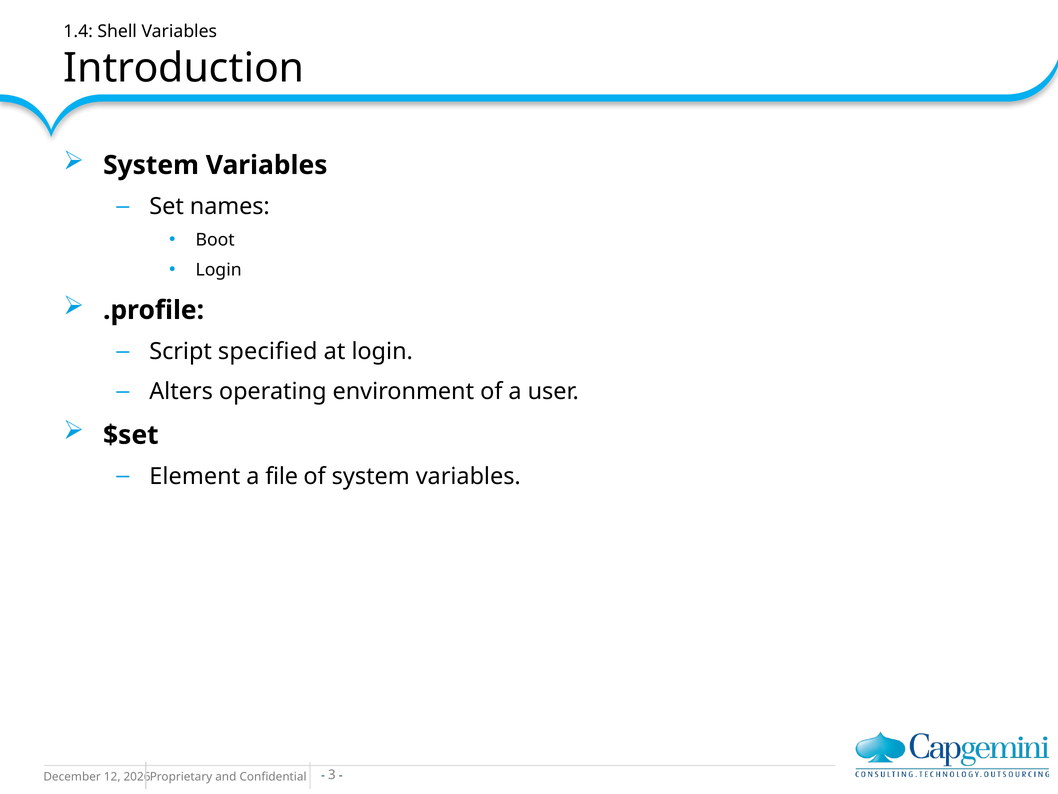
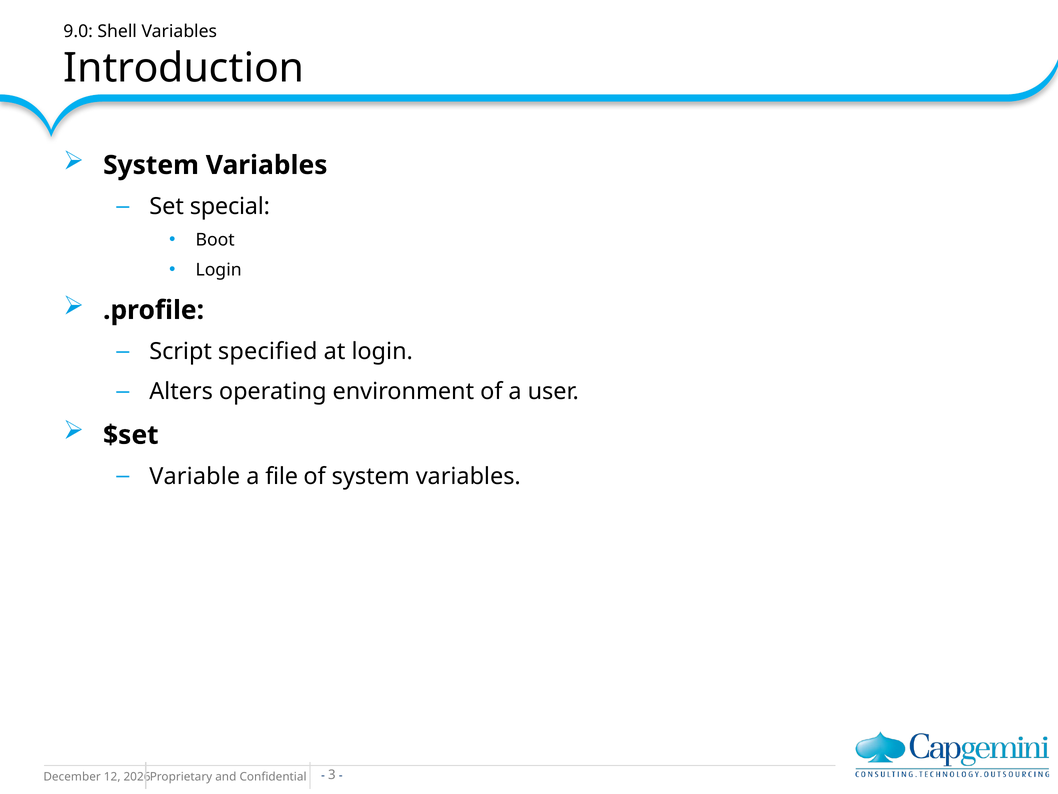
1.4: 1.4 -> 9.0 (78, 31)
names: names -> special (230, 207)
Element: Element -> Variable (195, 476)
